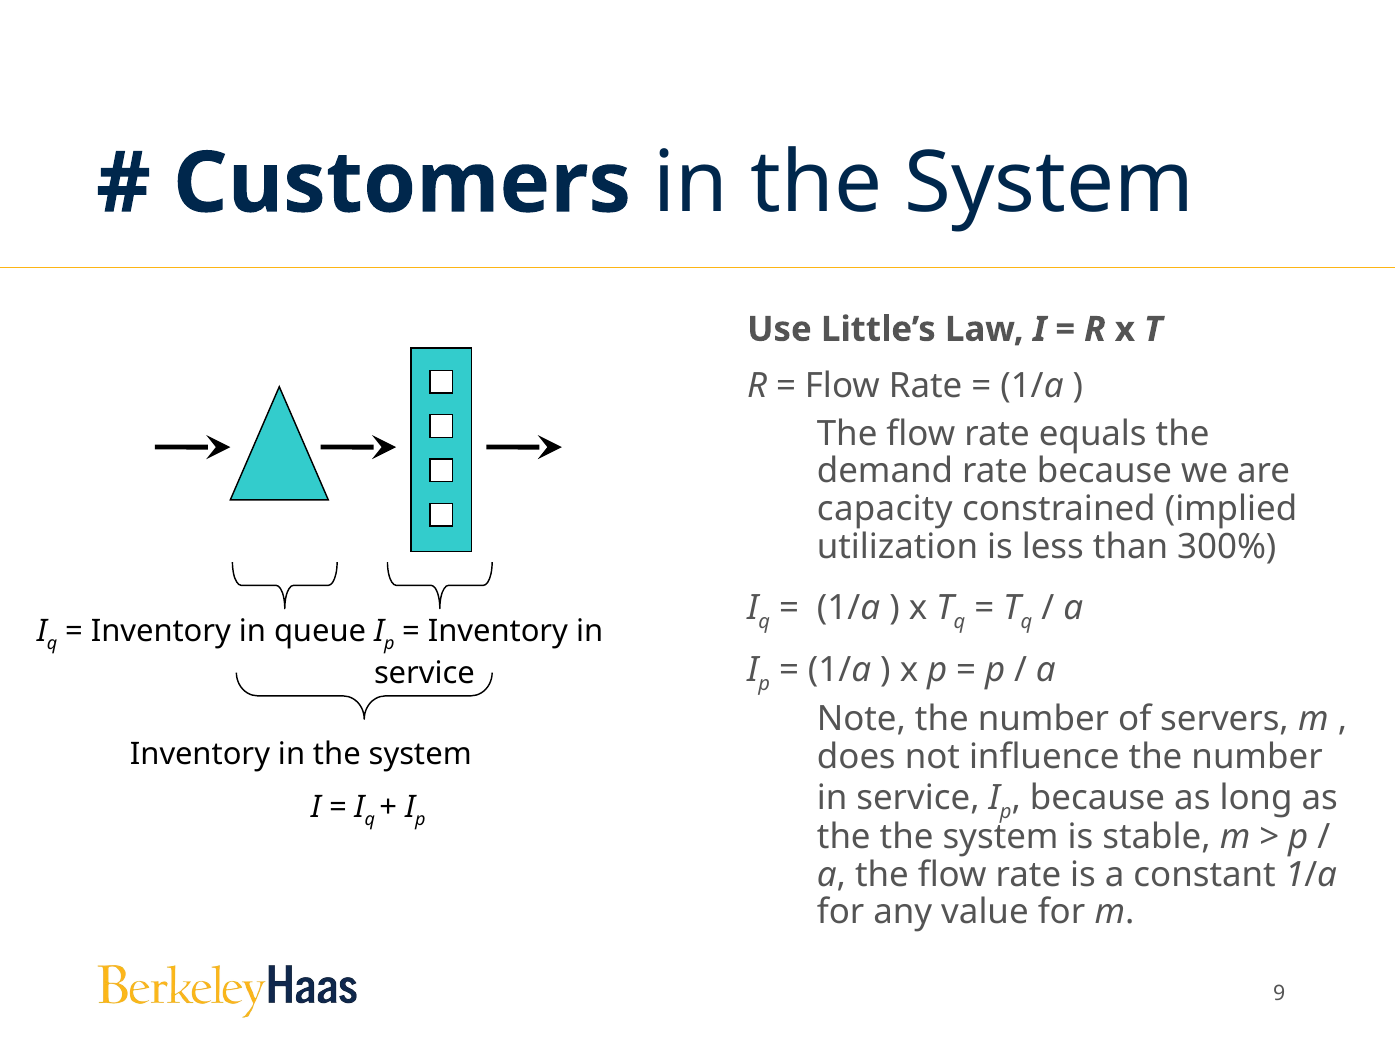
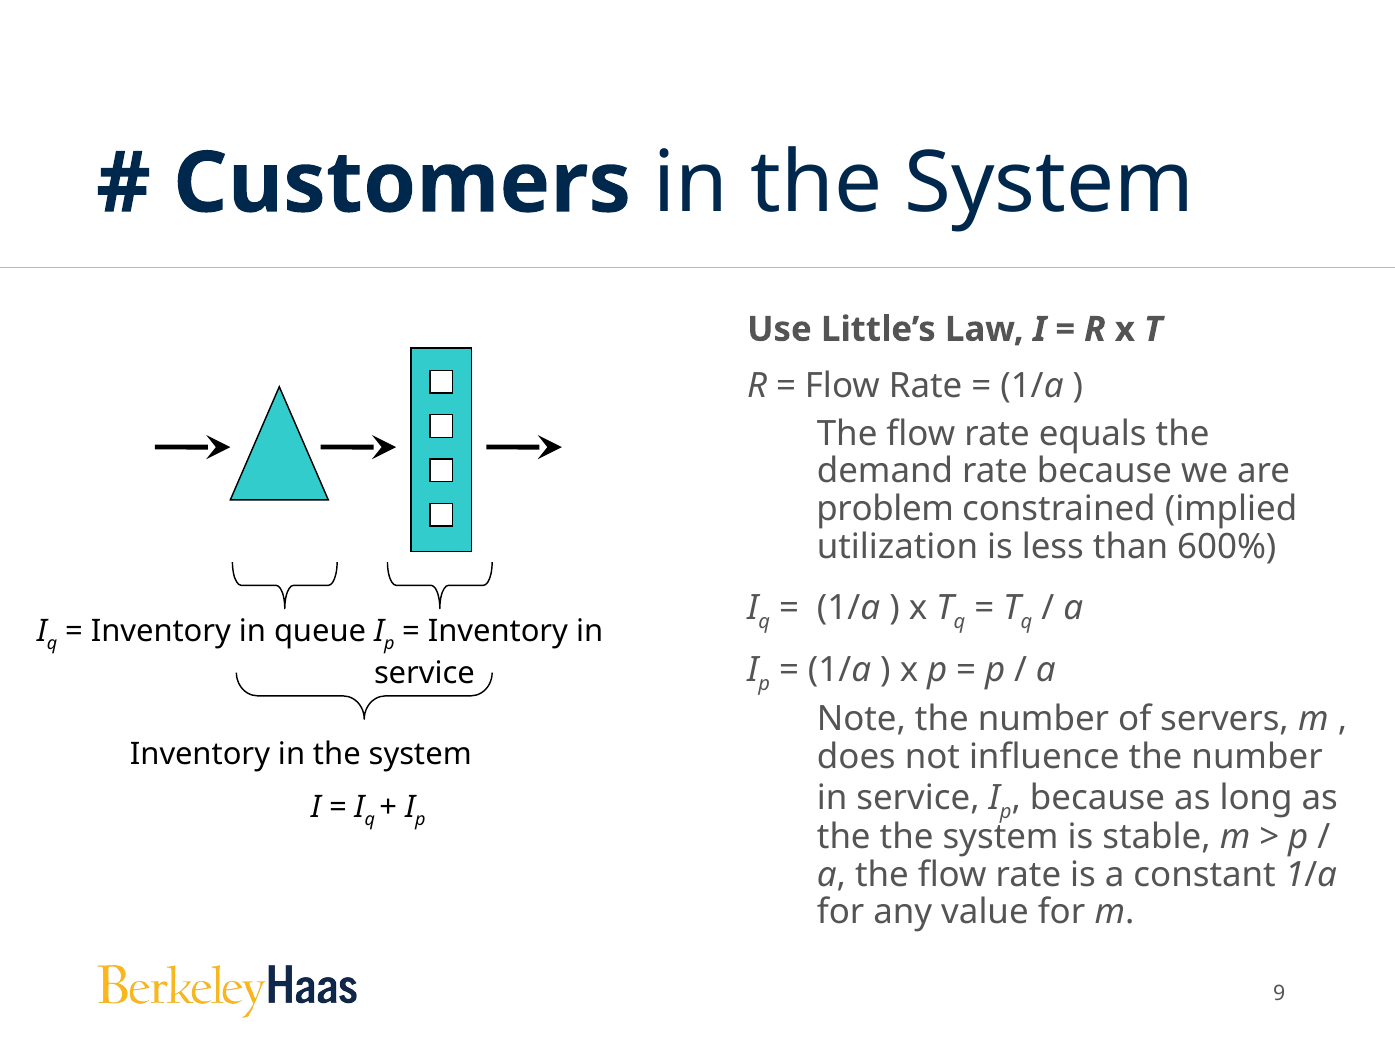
capacity: capacity -> problem (885, 509)
300%: 300% -> 600% (1227, 546)
